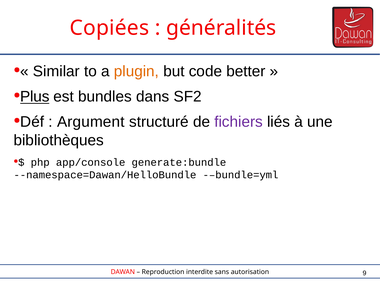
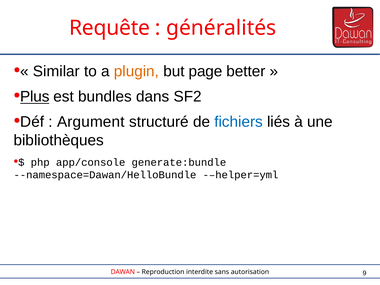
Copiées: Copiées -> Requête (110, 28)
code: code -> page (206, 71)
fichiers colour: purple -> blue (239, 122)
-–bundle=yml: -–bundle=yml -> -–helper=yml (241, 175)
